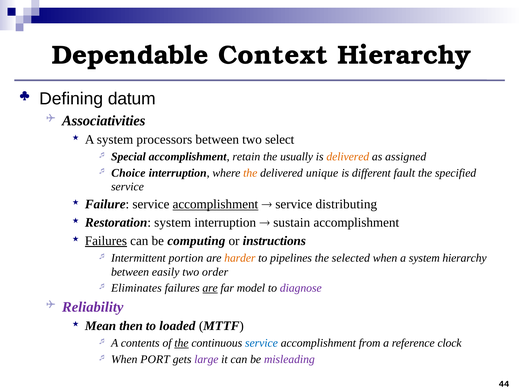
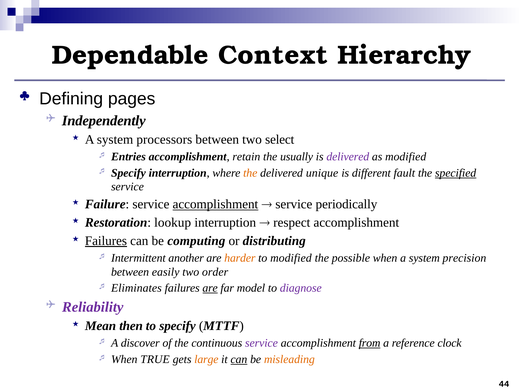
datum: datum -> pages (132, 99)
Associativities: Associativities -> Independently (104, 121)
Special: Special -> Entries (128, 157)
delivered colour: orange -> purple (348, 157)
as assigned: assigned -> modified (406, 157)
Choice: Choice -> Specify (128, 173)
specified underline: none -> present (456, 173)
distributing: distributing -> periodically (346, 204)
Restoration system: system -> lookup (173, 223)
sustain: sustain -> respect (292, 223)
instructions: instructions -> distributing (274, 241)
portion: portion -> another (186, 258)
to pipelines: pipelines -> modified (291, 258)
selected: selected -> possible (351, 258)
system hierarchy: hierarchy -> precision (464, 258)
to loaded: loaded -> specify (177, 326)
contents: contents -> discover (140, 343)
the underline: present -> none (181, 343)
service colour: blue -> purple (261, 343)
from underline: none -> present (370, 343)
PORT: PORT -> TRUE (155, 360)
large colour: purple -> orange (206, 360)
can underline: none -> present (239, 360)
misleading colour: purple -> orange (289, 360)
